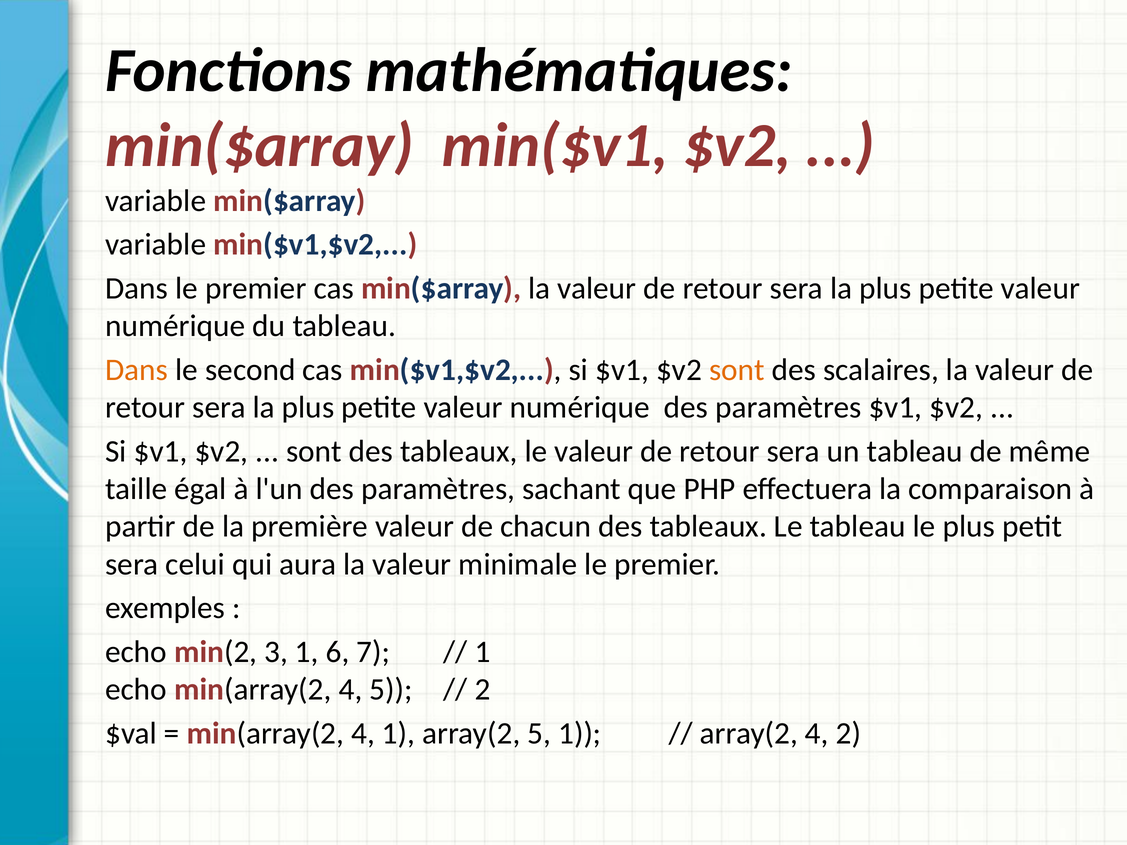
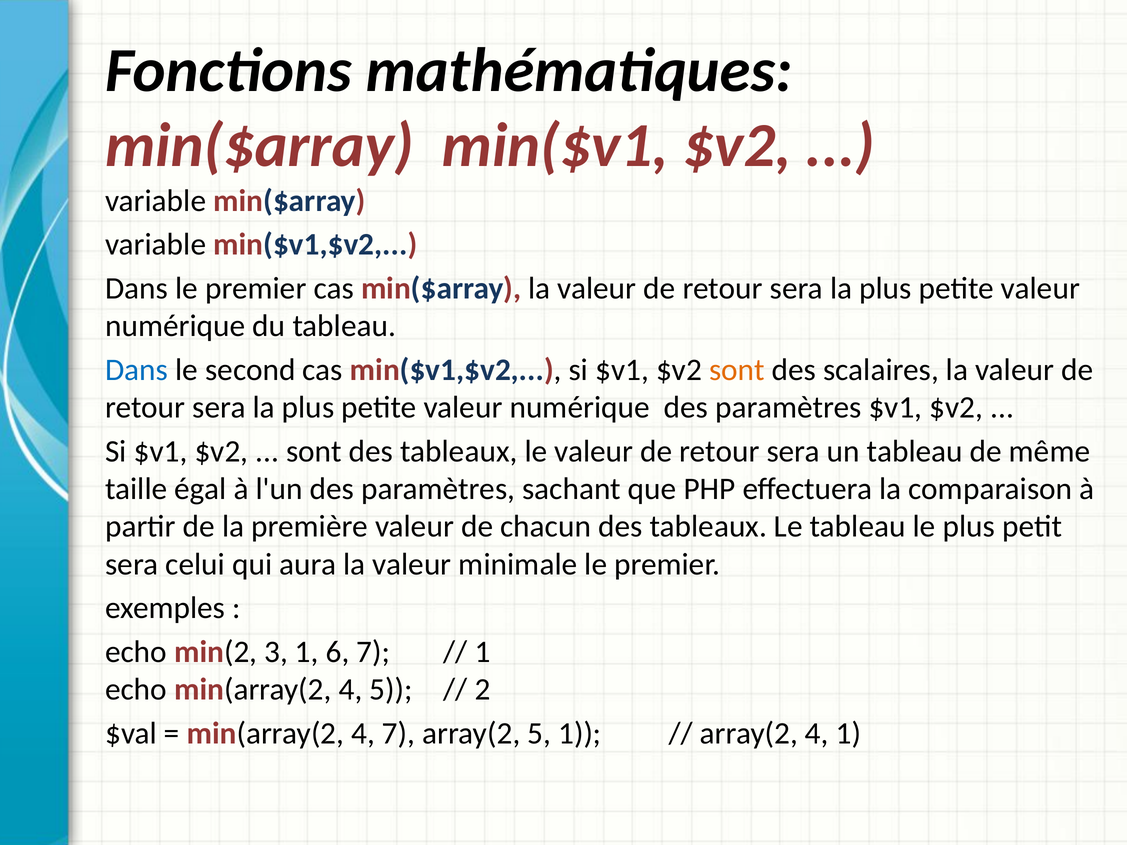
Dans colour: orange -> blue (137, 370)
4 1: 1 -> 7 (399, 734)
4 2: 2 -> 1 (849, 734)
